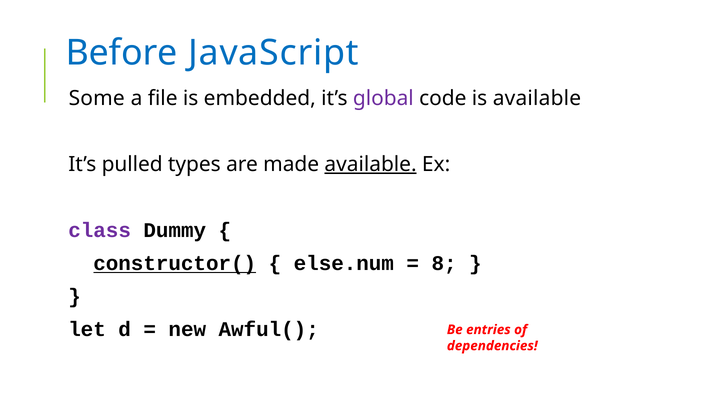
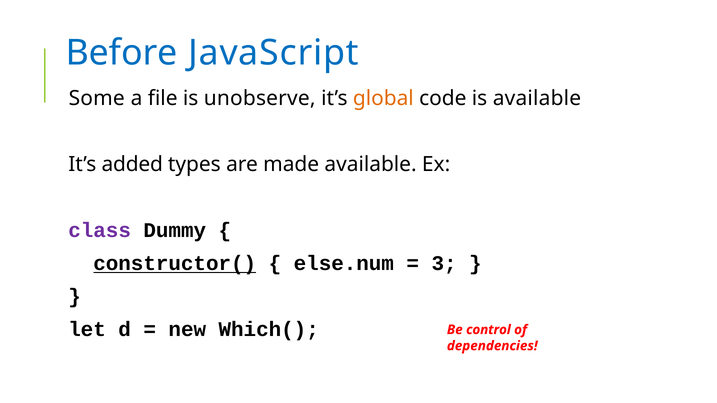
embedded: embedded -> unobserve (260, 98)
global colour: purple -> orange (383, 98)
pulled: pulled -> added (132, 164)
available underline: present -> none (371, 164)
8: 8 -> 3 (444, 264)
Awful(: Awful( -> Which( (269, 330)
entries: entries -> control (488, 330)
